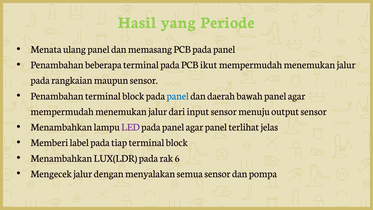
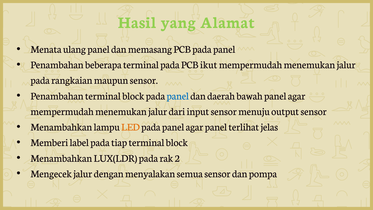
Periode: Periode -> Alamat (227, 22)
LED colour: purple -> orange (130, 127)
6: 6 -> 2 (177, 158)
